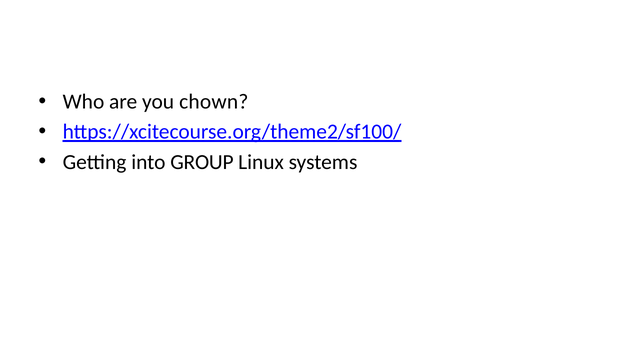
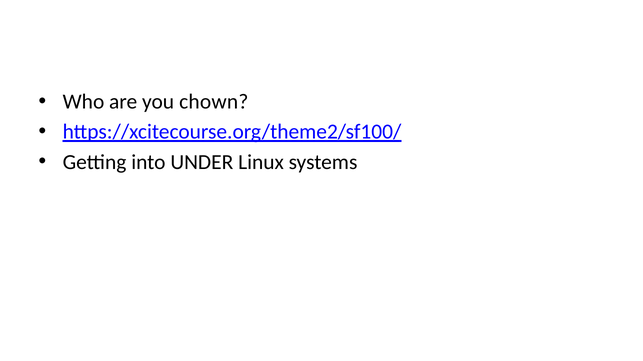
GROUP: GROUP -> UNDER (202, 162)
